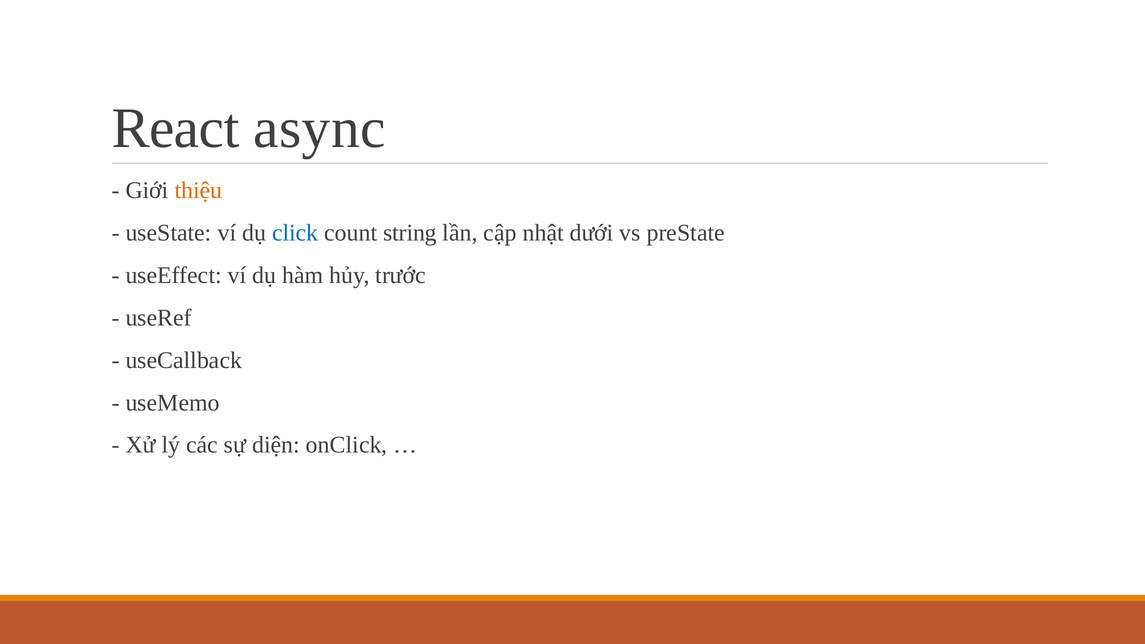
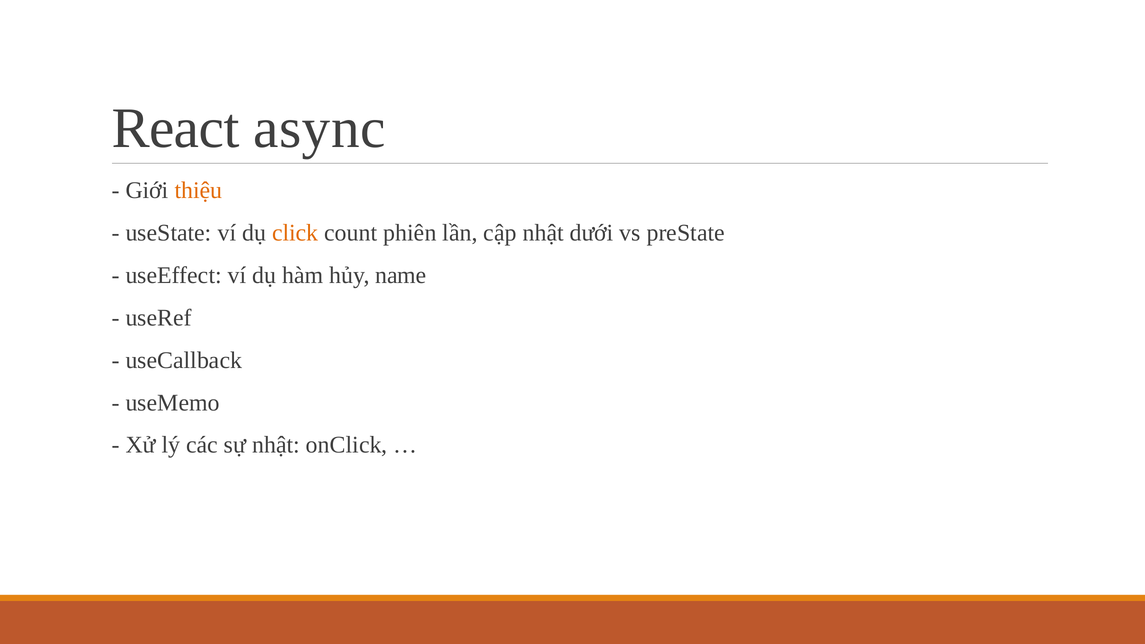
click colour: blue -> orange (295, 233)
string: string -> phiên (410, 233)
trước: trước -> name (401, 275)
sự diện: diện -> nhật (276, 445)
